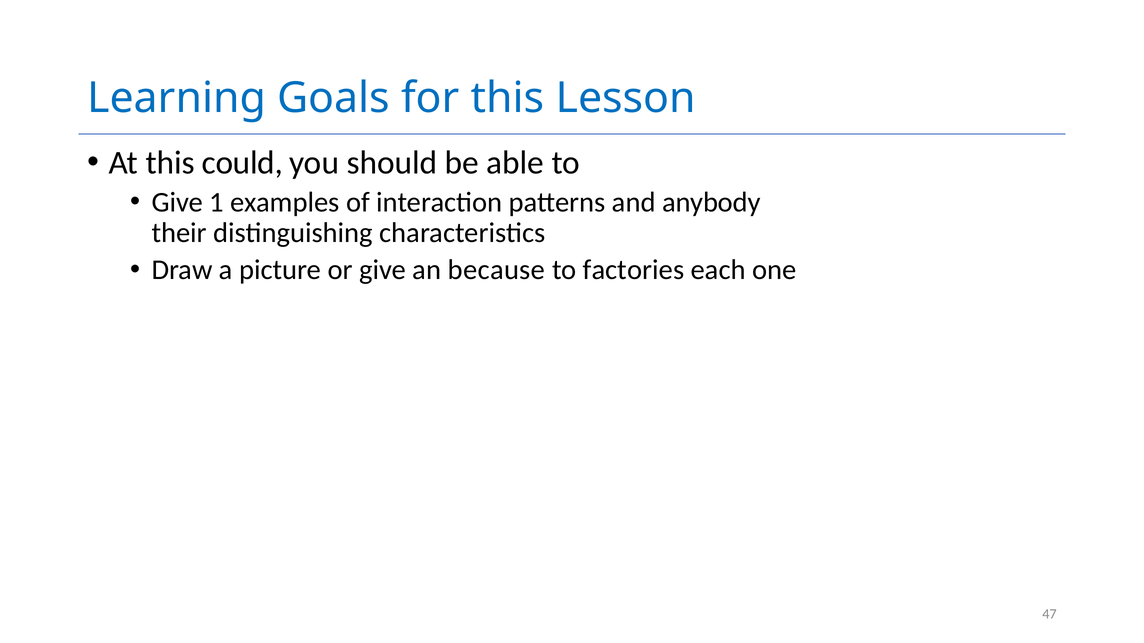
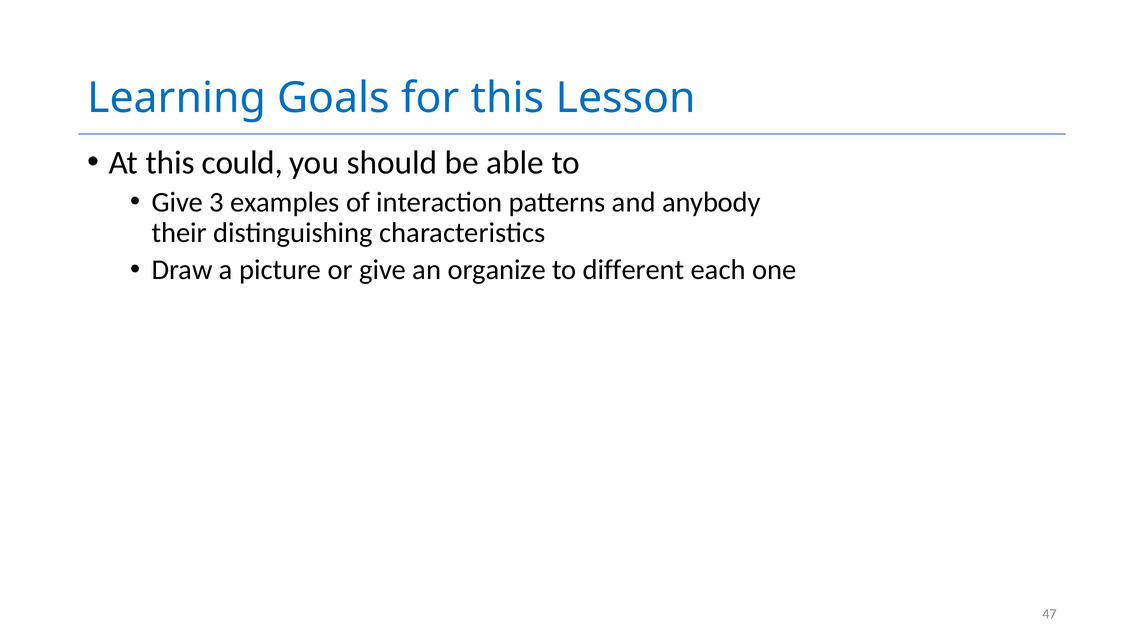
1: 1 -> 3 (217, 202)
because: because -> organize (497, 270)
factories: factories -> different (634, 270)
